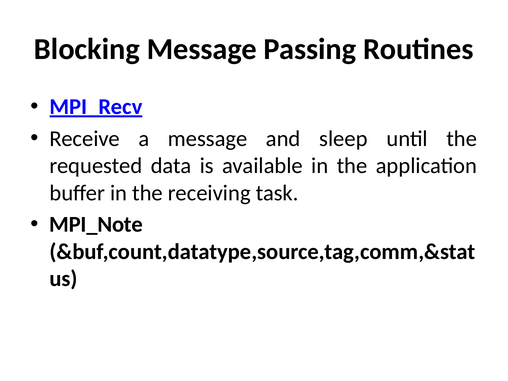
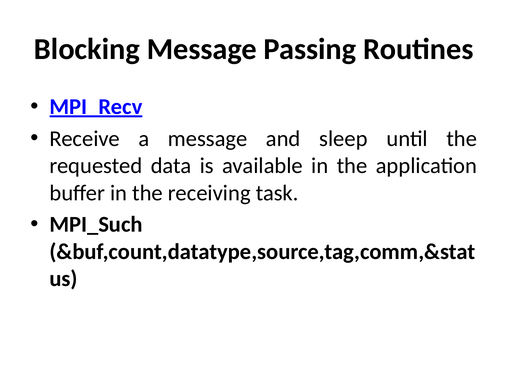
MPI_Note: MPI_Note -> MPI_Such (96, 225)
